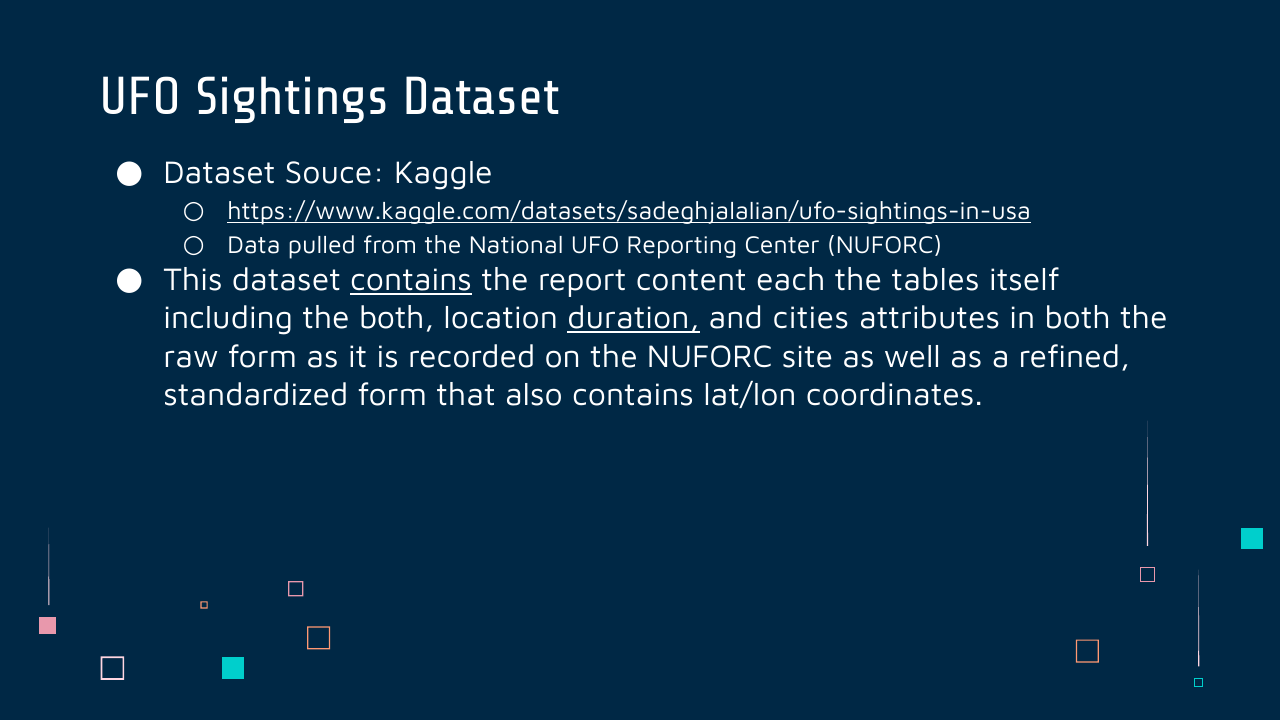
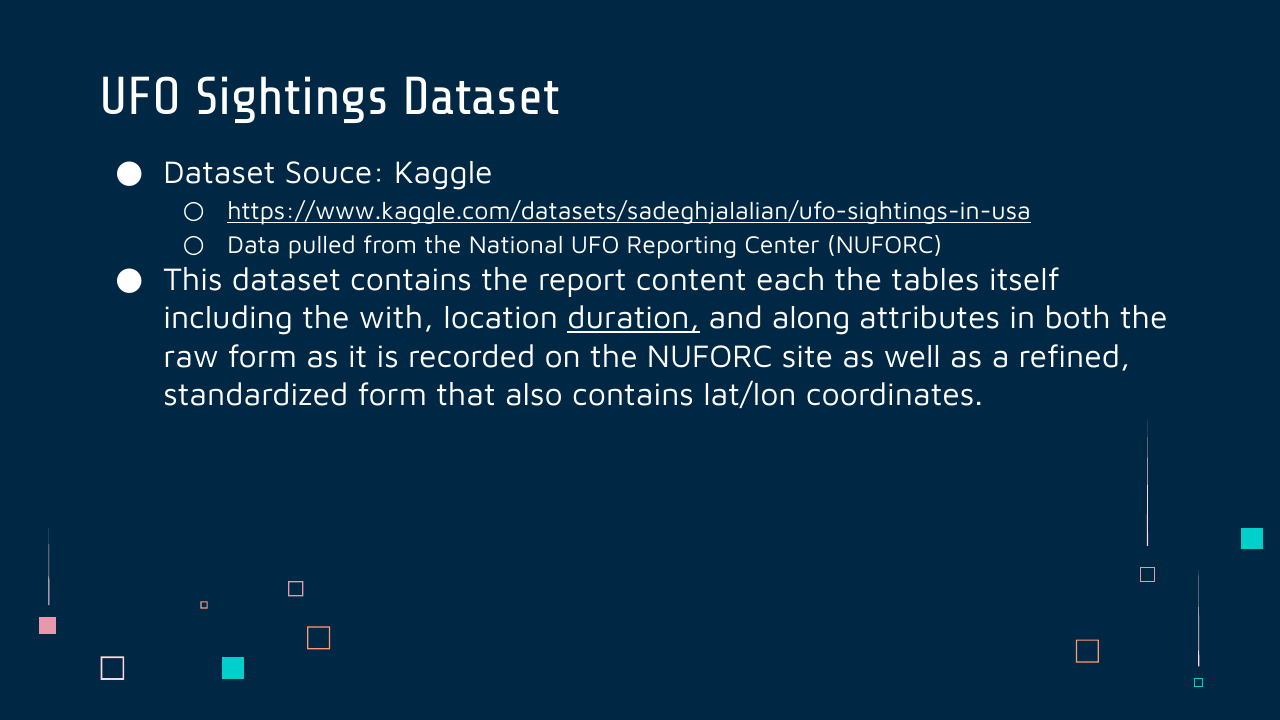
contains underline: present -> none (411, 280)
the both: both -> with (396, 318)
cities: cities -> along (811, 318)
